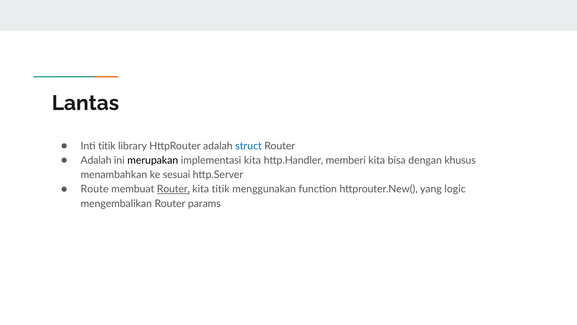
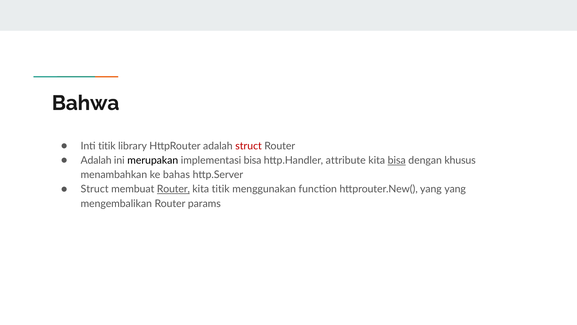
Lantas: Lantas -> Bahwa (86, 103)
struct colour: blue -> red (249, 146)
implementasi kita: kita -> bisa (253, 160)
memberi: memberi -> attribute (346, 160)
bisa underline: none -> present (397, 160)
sesuai: sesuai -> bahas (176, 175)
Route: Route -> Struct (95, 189)
yang logic: logic -> yang (455, 189)
